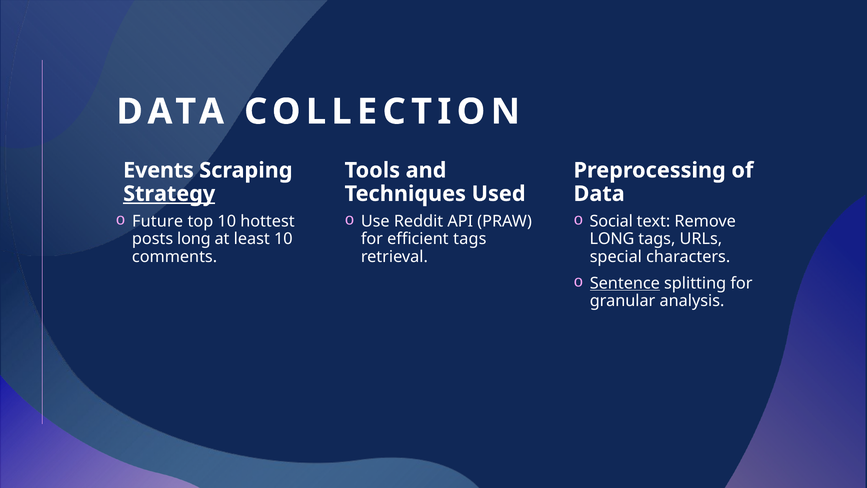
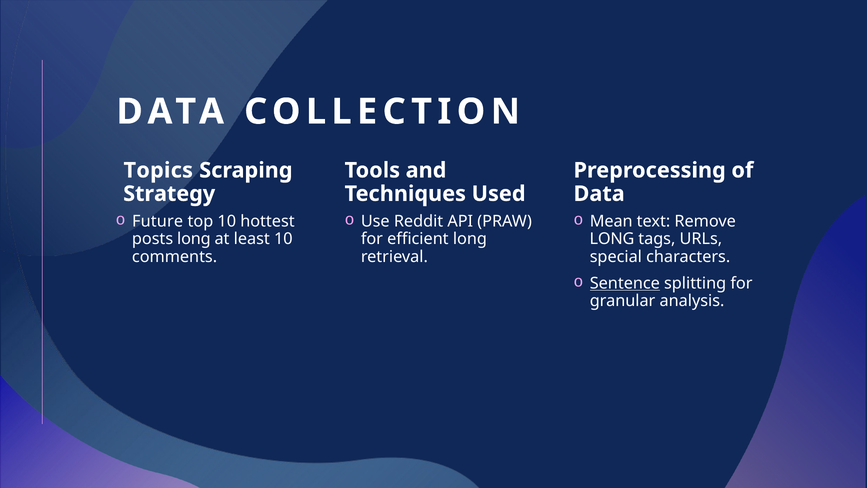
Events: Events -> Topics (158, 170)
Strategy underline: present -> none (169, 194)
Social: Social -> Mean (611, 221)
efficient tags: tags -> long (470, 239)
